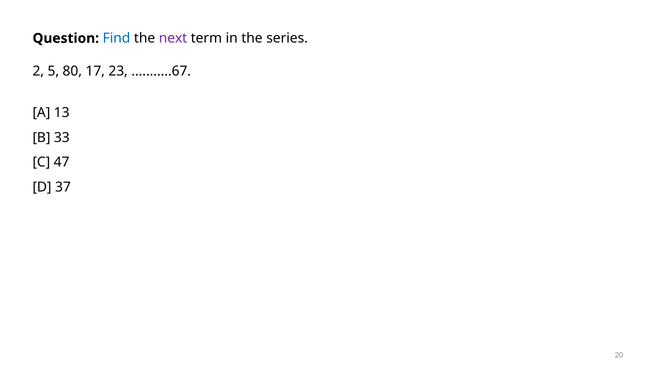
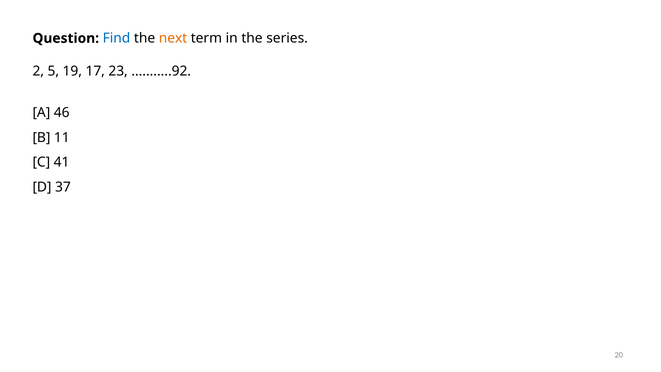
next colour: purple -> orange (173, 38)
80: 80 -> 19 (72, 71)
...........67: ...........67 -> ...........92 (161, 71)
13: 13 -> 46 (62, 113)
33: 33 -> 11 (62, 137)
47: 47 -> 41 (62, 162)
